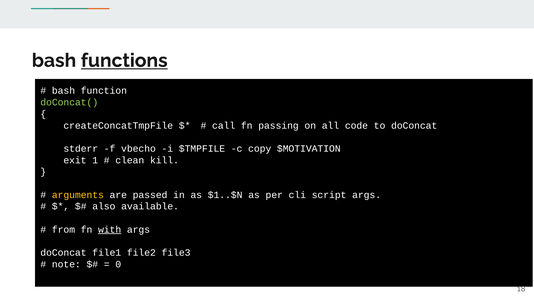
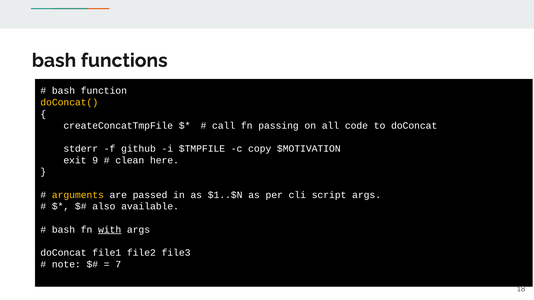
functions underline: present -> none (124, 61)
doConcat( colour: light green -> yellow (69, 102)
vbecho: vbecho -> github (139, 149)
1: 1 -> 9 (95, 160)
kill: kill -> here (164, 160)
from: from -> bash (63, 230)
0: 0 -> 7 (118, 265)
